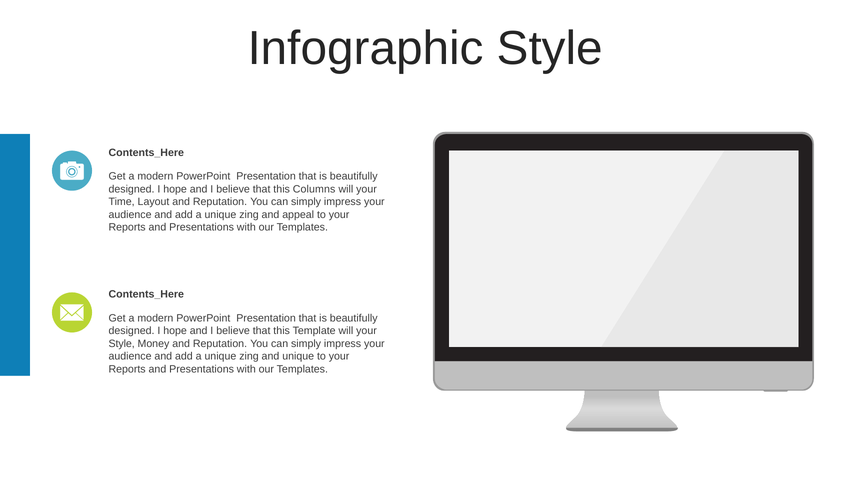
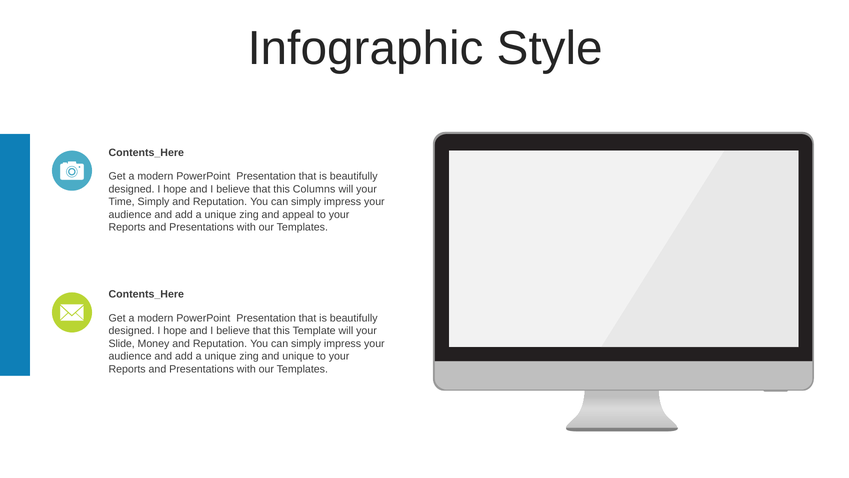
Time Layout: Layout -> Simply (154, 202)
Style: Style -> Slide (122, 343)
